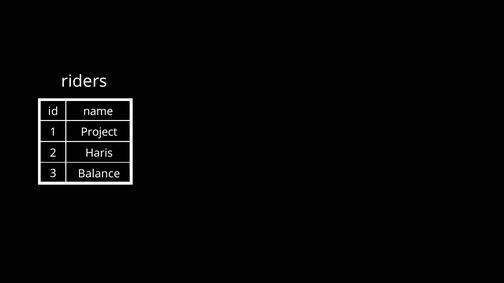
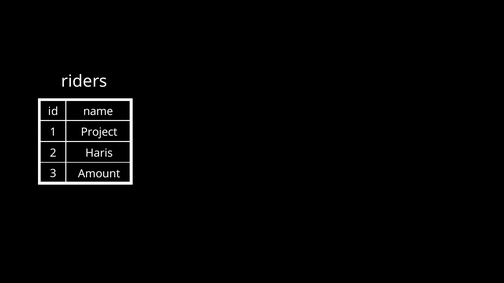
Balance: Balance -> Amount (99, 174)
